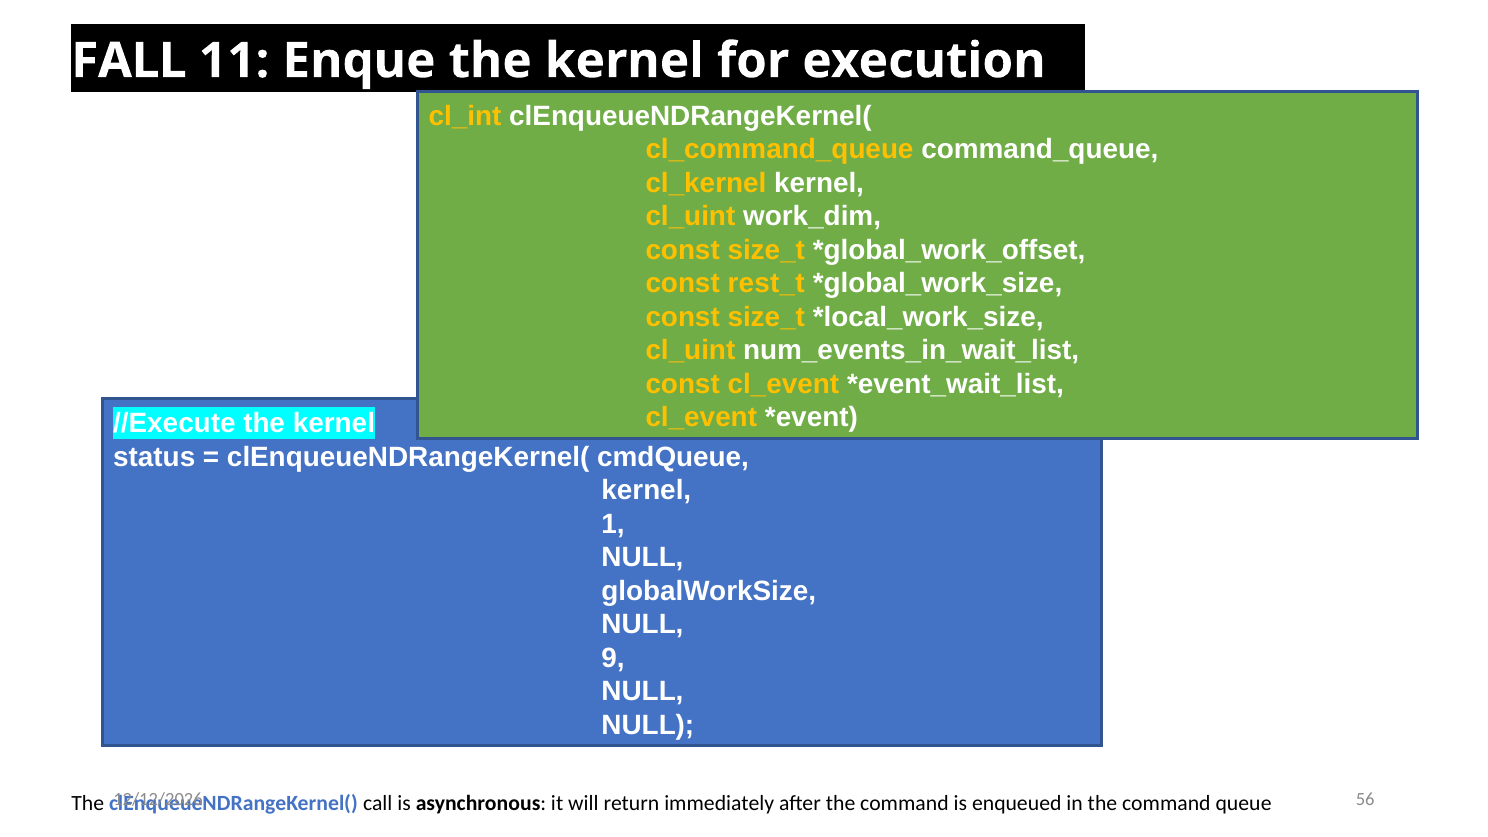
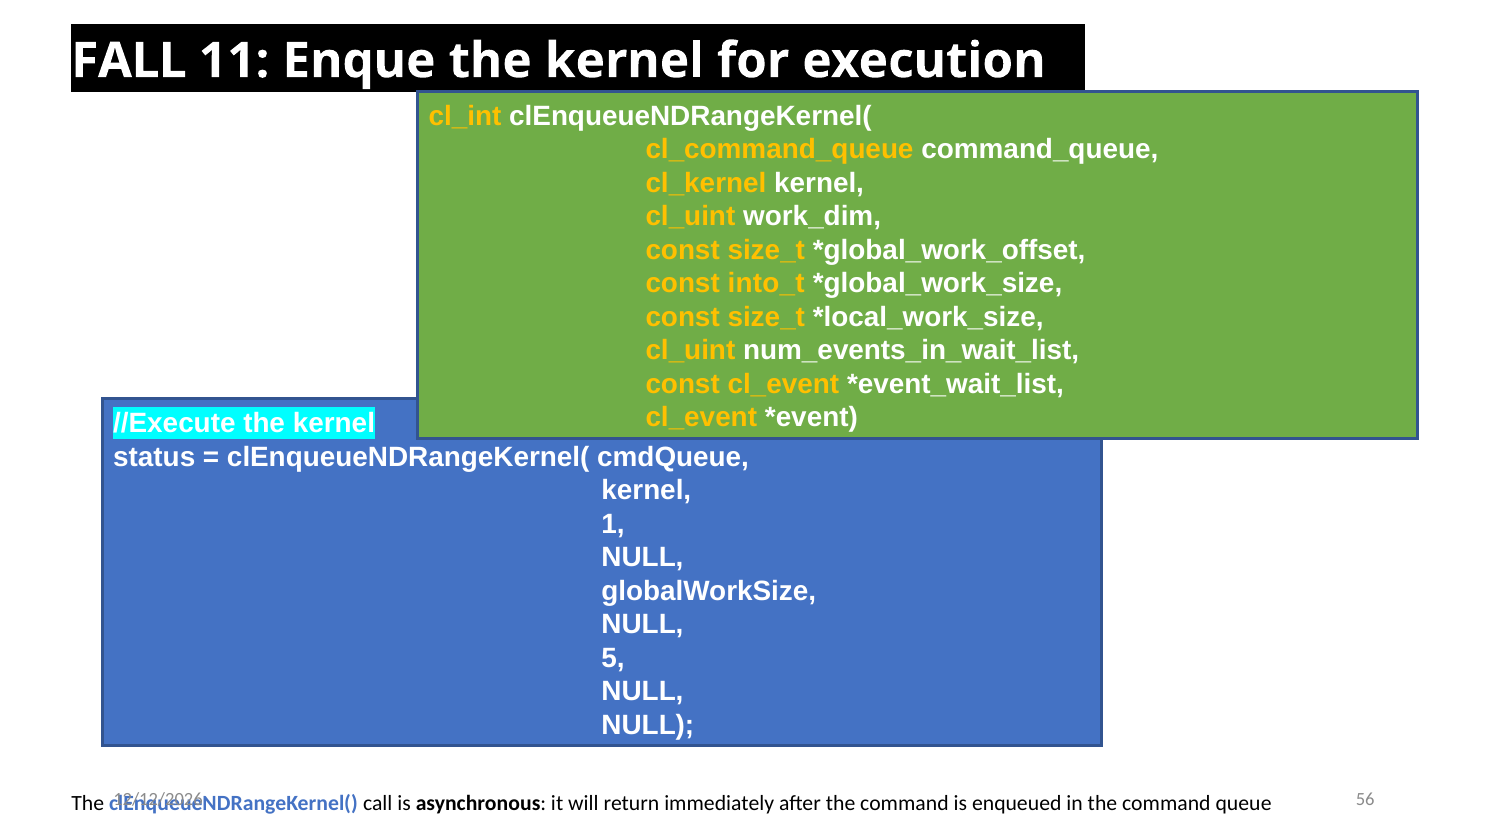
rest_t: rest_t -> into_t (766, 283)
9: 9 -> 5 (613, 658)
